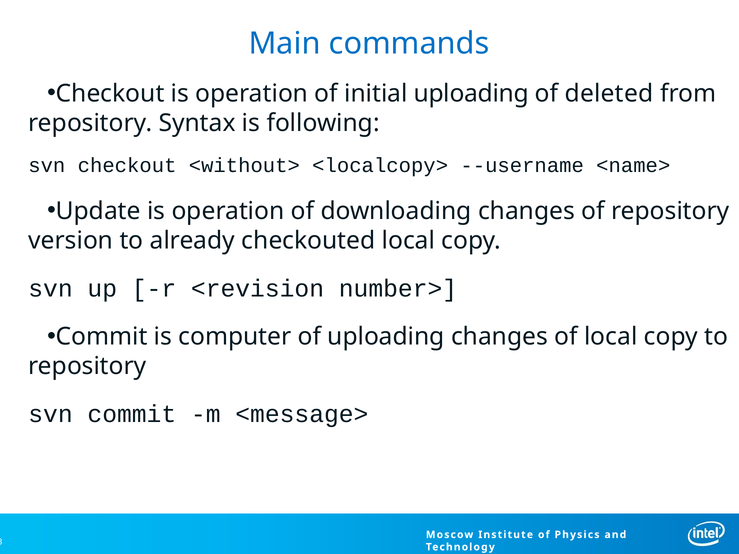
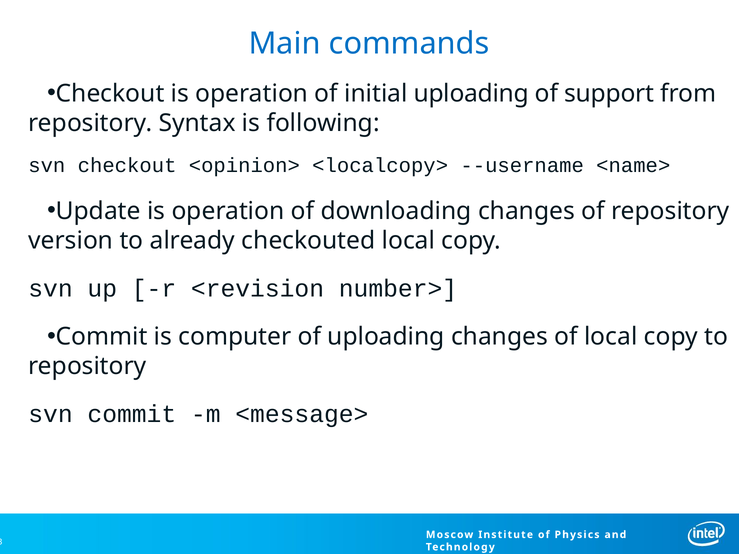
deleted: deleted -> support (609, 94)
<without>: <without> -> <opinion> (244, 165)
